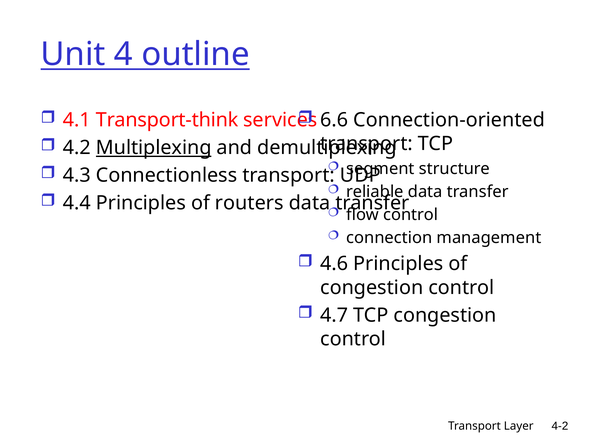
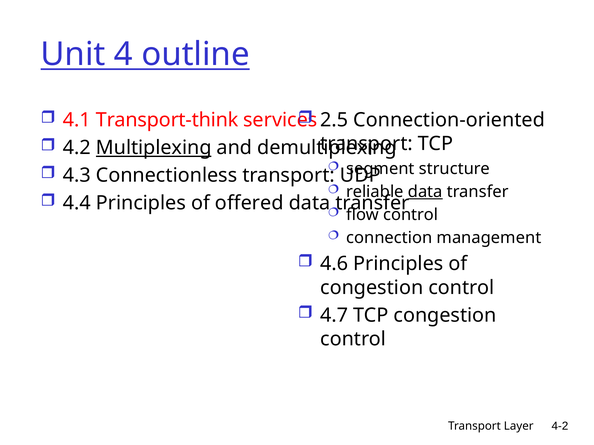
6.6: 6.6 -> 2.5 (334, 120)
data underline: none -> present (425, 192)
routers: routers -> offered (249, 203)
